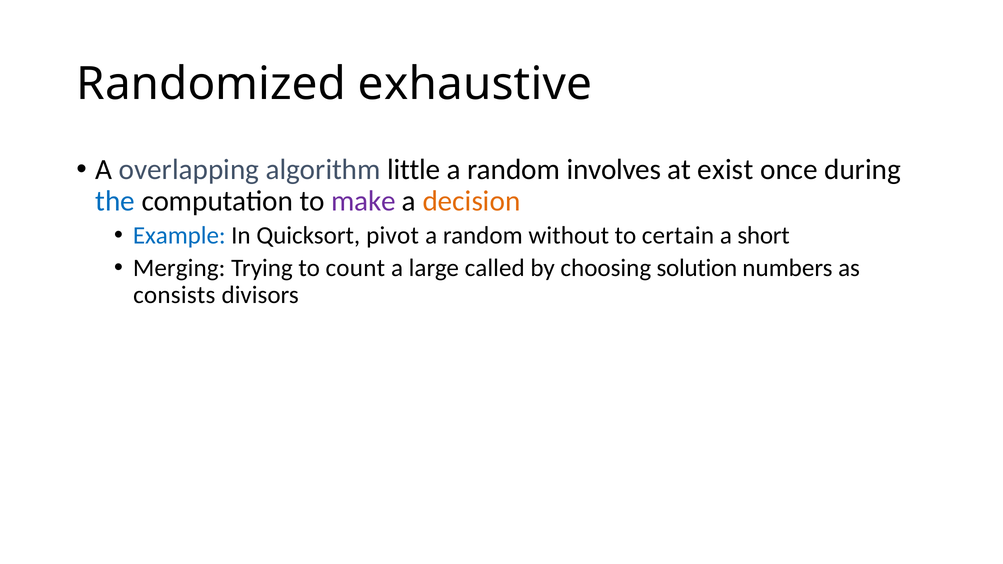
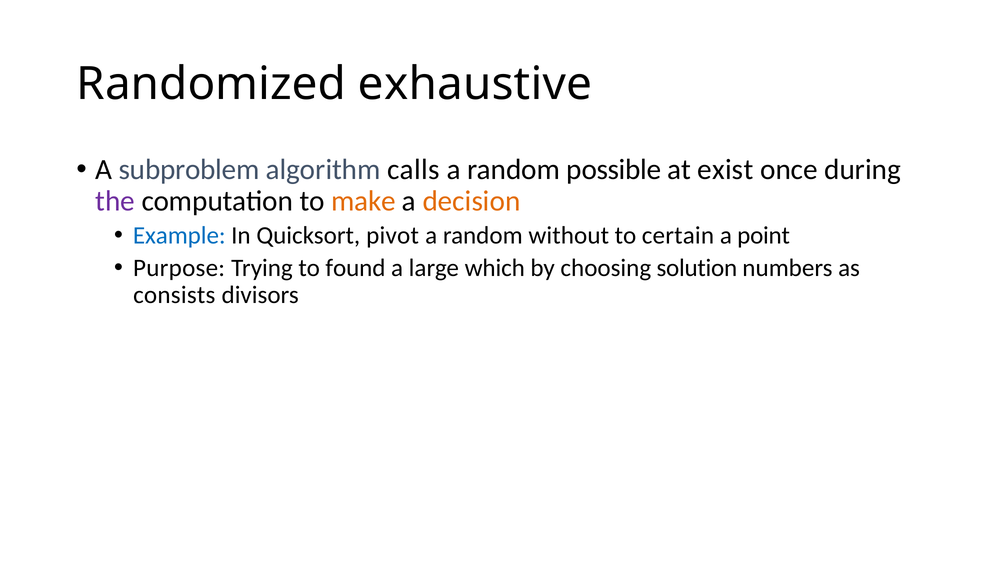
overlapping: overlapping -> subproblem (189, 170)
little: little -> calls (414, 170)
involves: involves -> possible (614, 170)
the colour: blue -> purple (115, 201)
make colour: purple -> orange (363, 201)
short: short -> point (764, 236)
Merging: Merging -> Purpose (179, 268)
count: count -> found (355, 268)
called: called -> which (495, 268)
